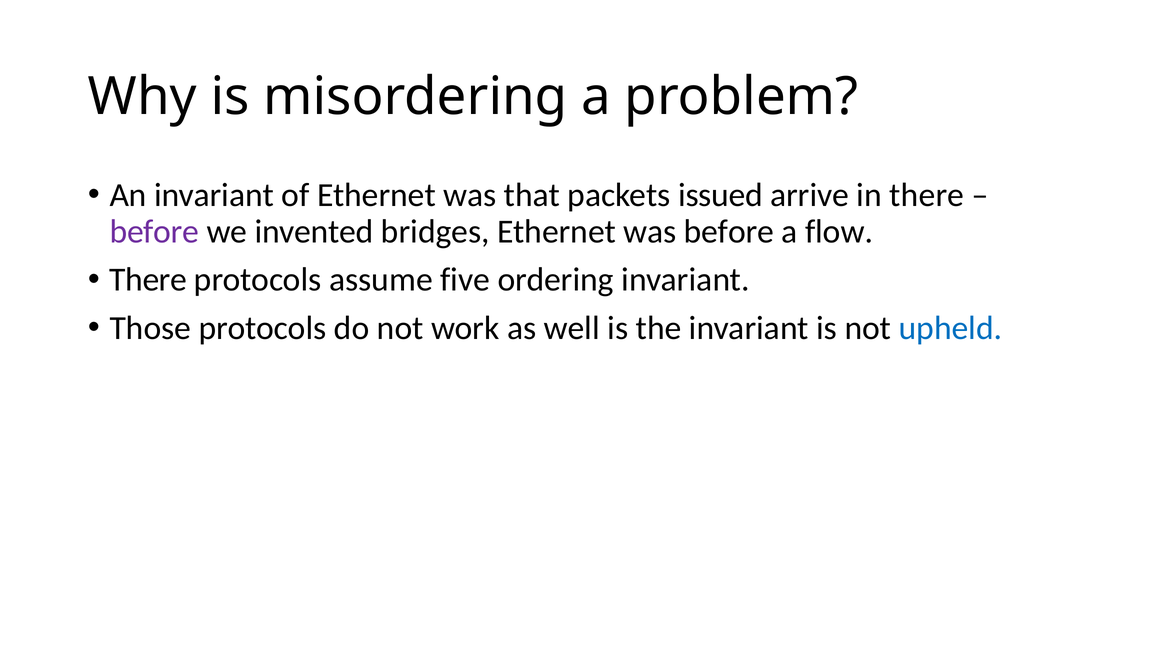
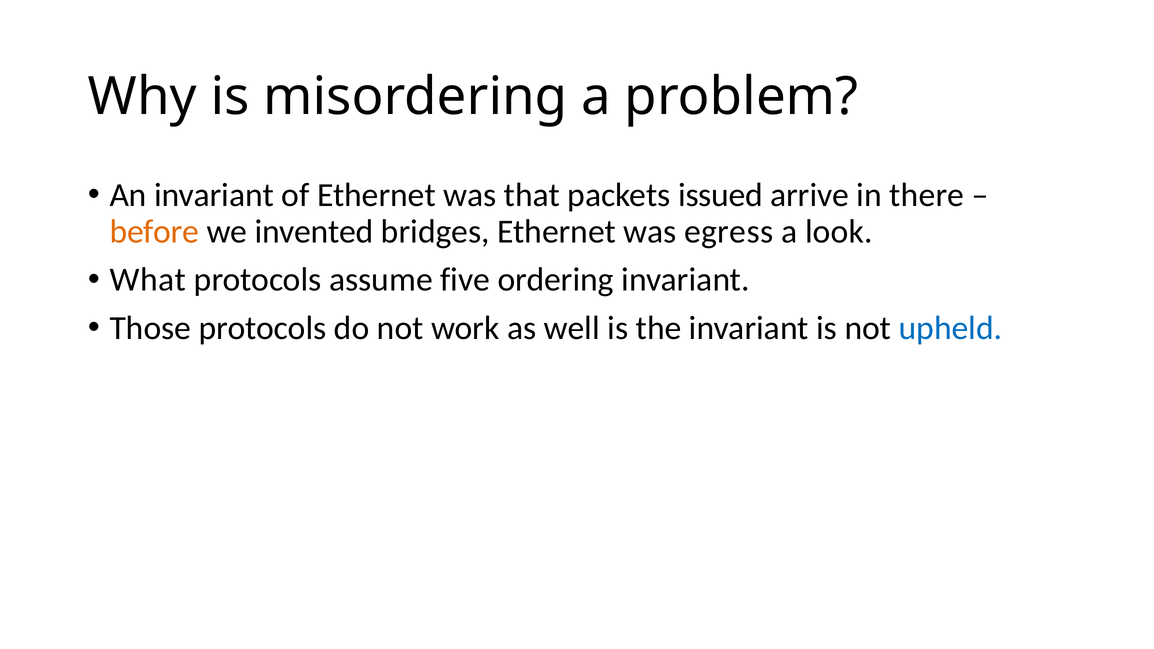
before colour: purple -> orange (154, 231)
was before: before -> egress (729, 231)
flow: flow -> look (839, 231)
There: There -> What (148, 280)
